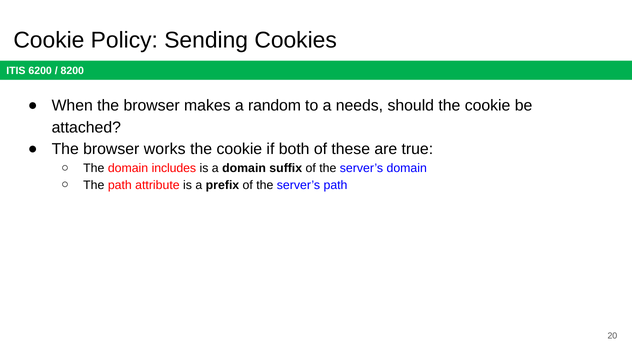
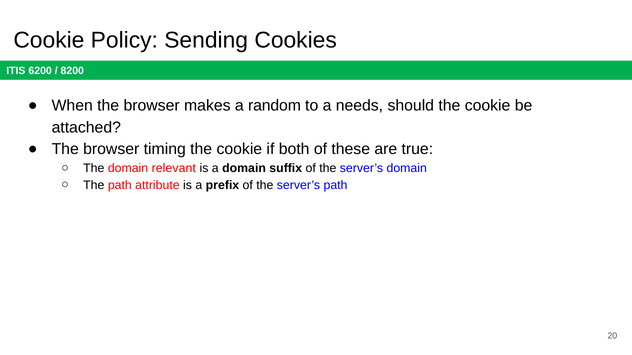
works: works -> timing (165, 150)
includes: includes -> relevant (174, 168)
